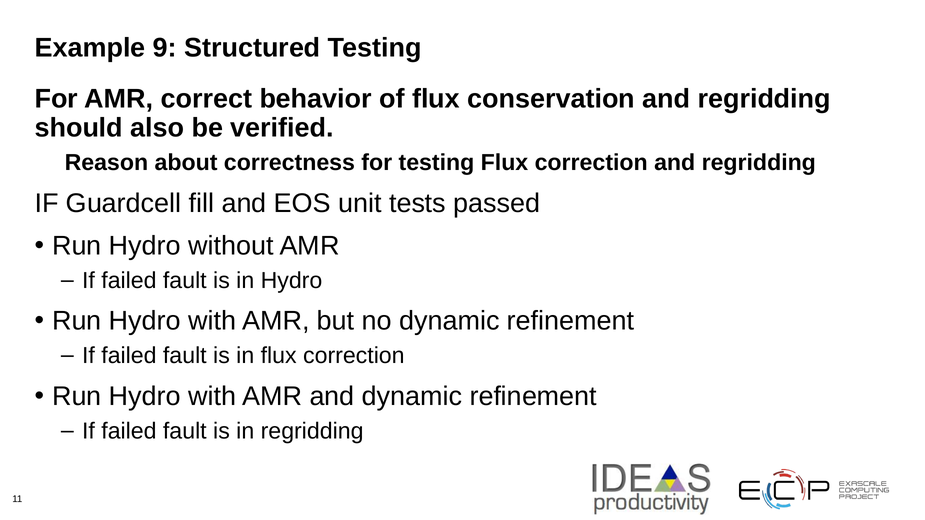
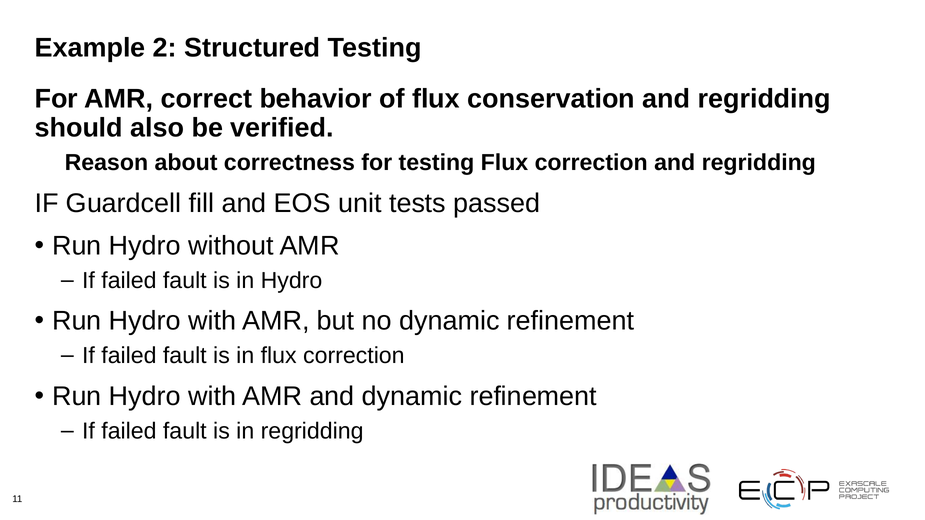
9: 9 -> 2 (165, 48)
